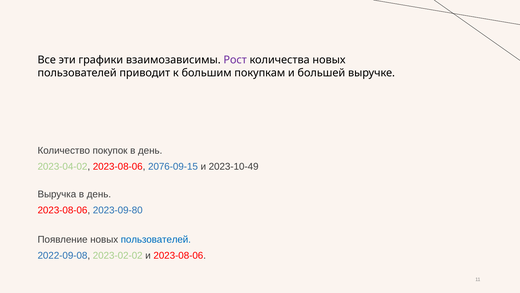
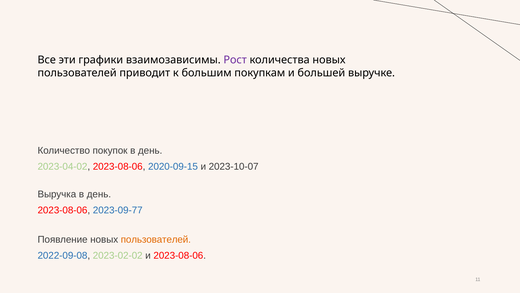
2076-09-15: 2076-09-15 -> 2020-09-15 (173, 166)
2023-10-49: 2023-10-49 -> 2023-10-07 (234, 166)
2023-09-80: 2023-09-80 -> 2023-09-77 (118, 210)
пользователей colour: blue -> orange (156, 239)
